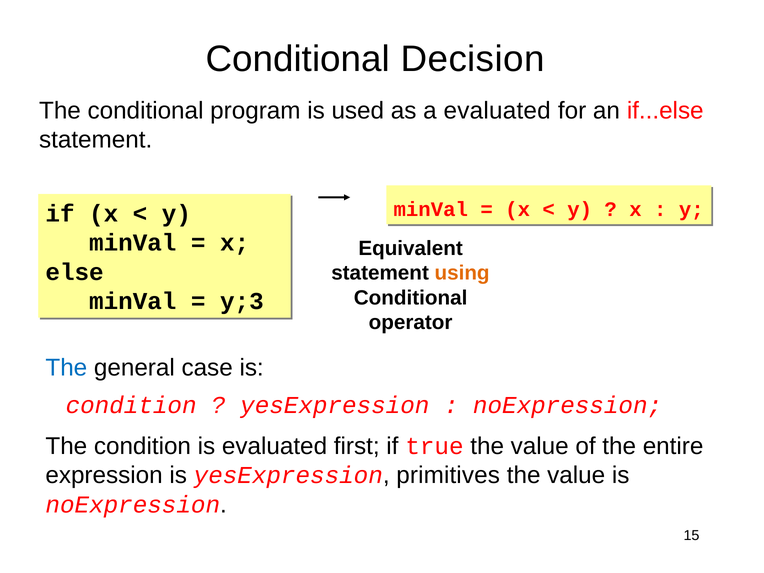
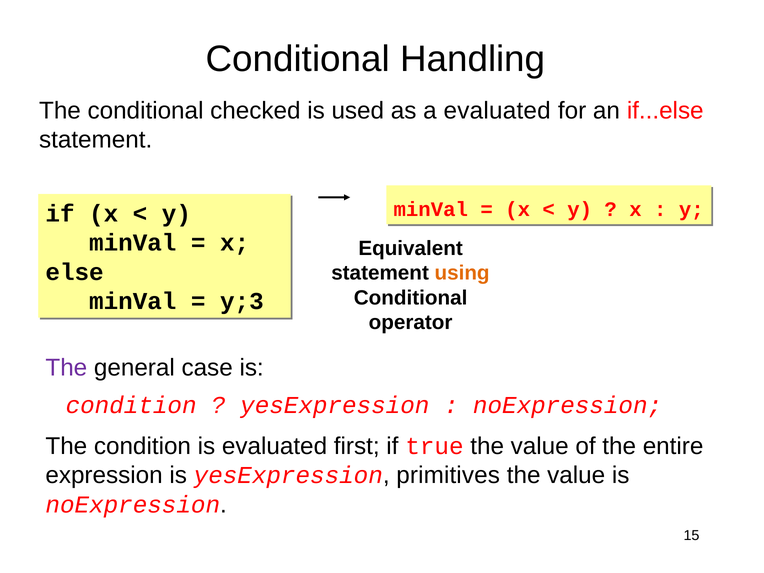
Decision: Decision -> Handling (473, 59)
program: program -> checked (255, 111)
The colour: blue -> purple (66, 368)
